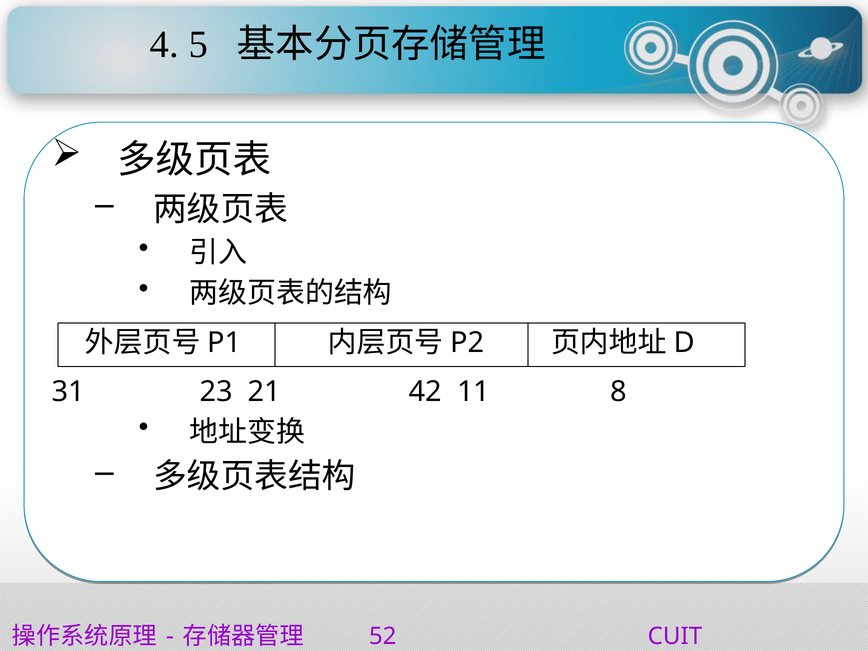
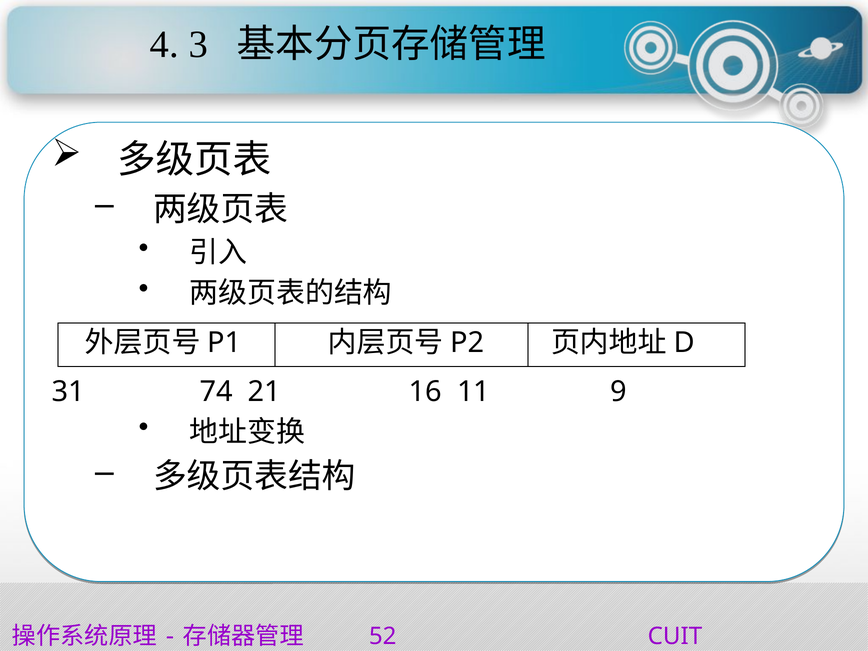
5: 5 -> 3 (198, 44)
23: 23 -> 74 (216, 392)
42: 42 -> 16 (425, 392)
8: 8 -> 9 (619, 392)
